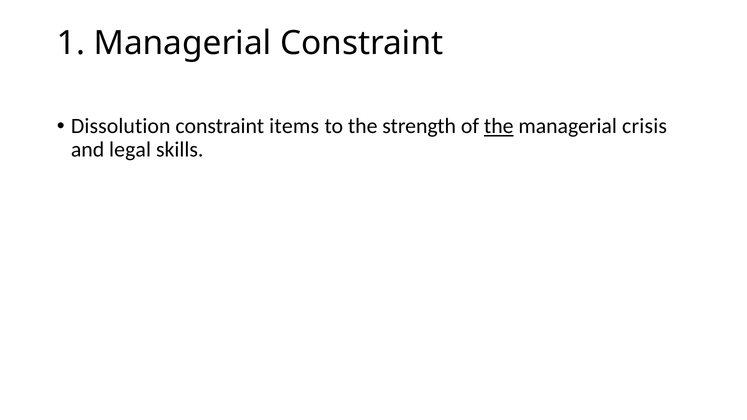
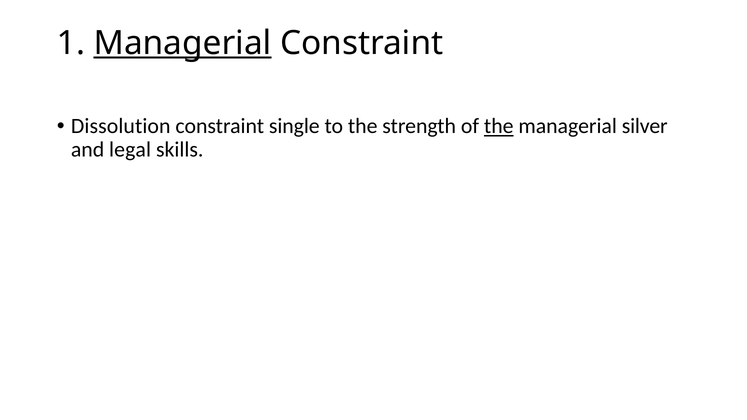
Managerial underline: none -> present (183, 43)
items: items -> single (294, 126)
crisis: crisis -> silver (645, 126)
